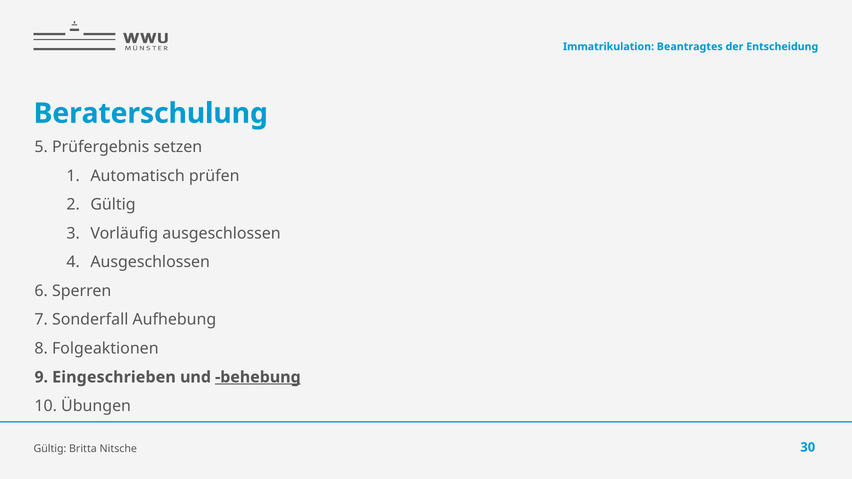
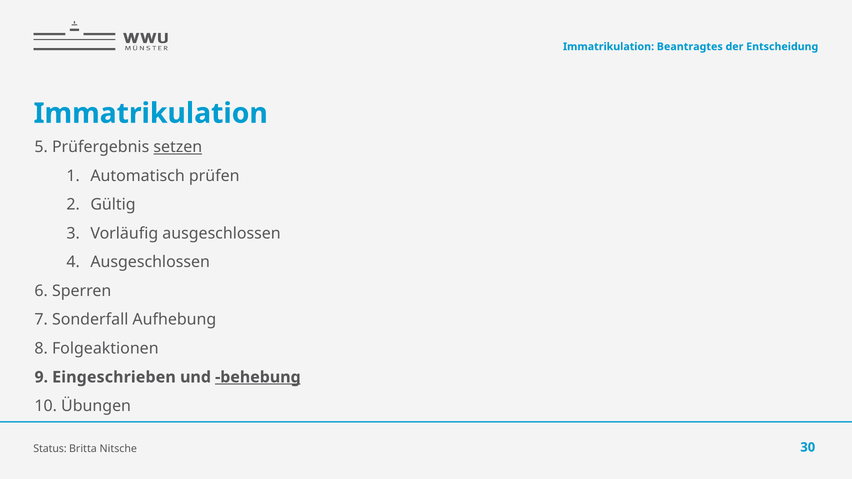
Beraterschulung: Beraterschulung -> Immatrikulation (151, 113)
setzen underline: none -> present (178, 147)
Gültig: Gültig -> Status (50, 449)
